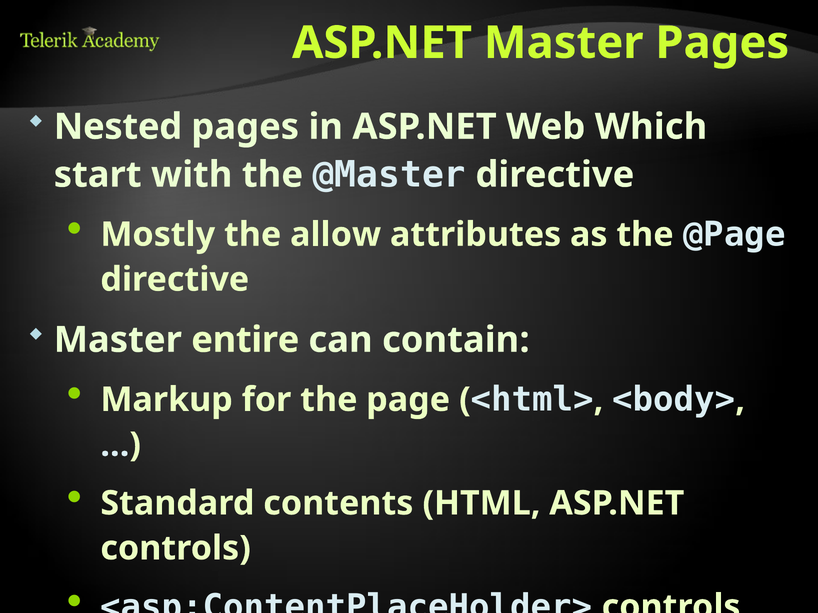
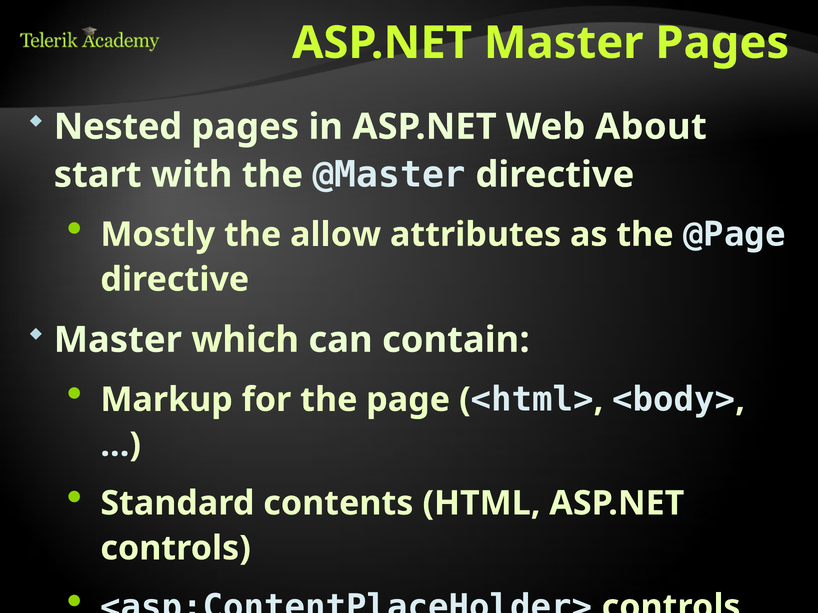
Web Which: Which -> About (651, 127)
Master entire: entire -> which (245, 340)
